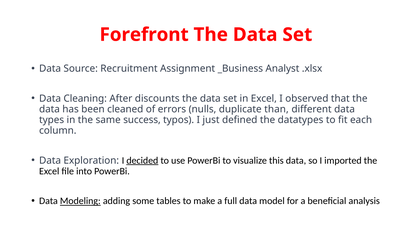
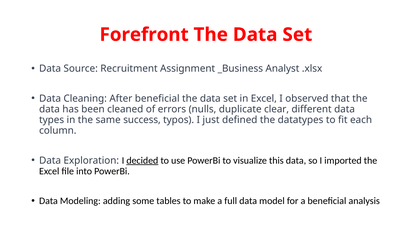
After discounts: discounts -> beneficial (157, 98)
than: than -> clear (277, 109)
Modeling underline: present -> none (80, 201)
